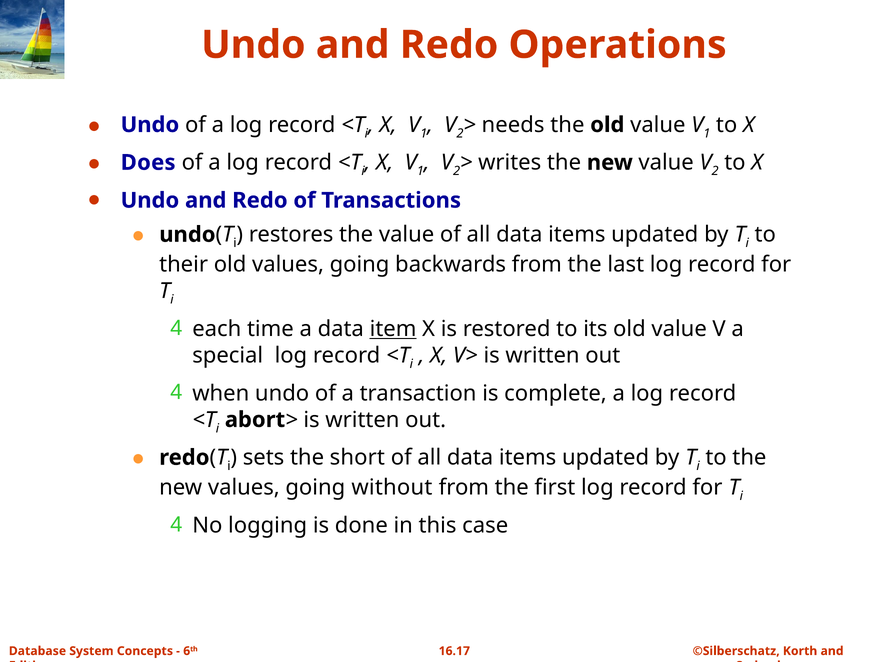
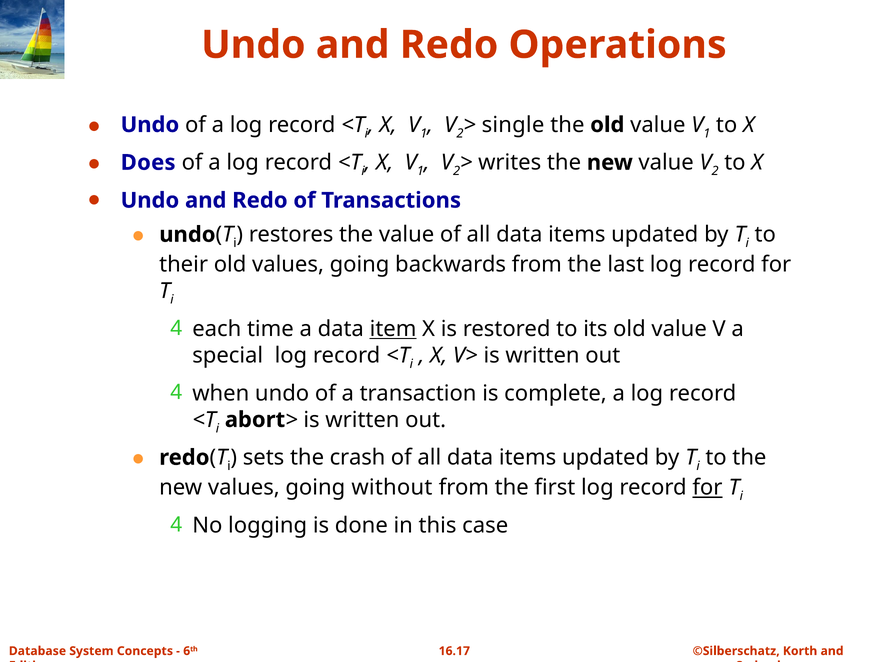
needs: needs -> single (513, 125)
short: short -> crash (357, 458)
for underline: none -> present (707, 488)
